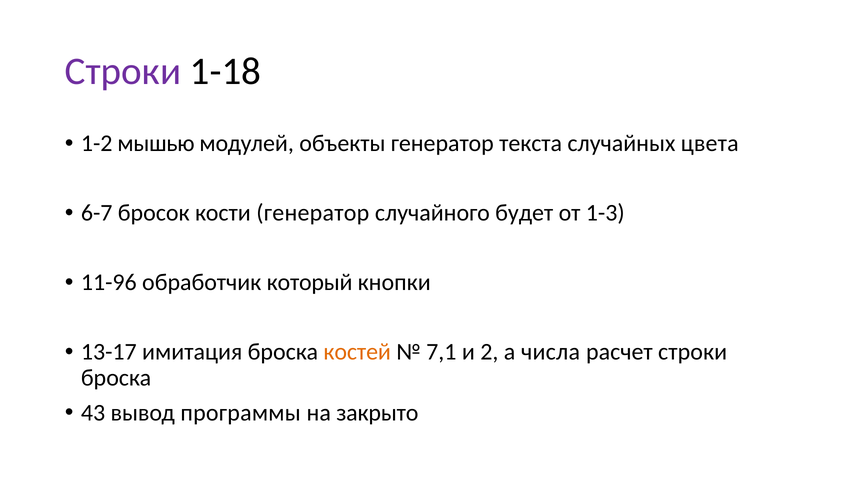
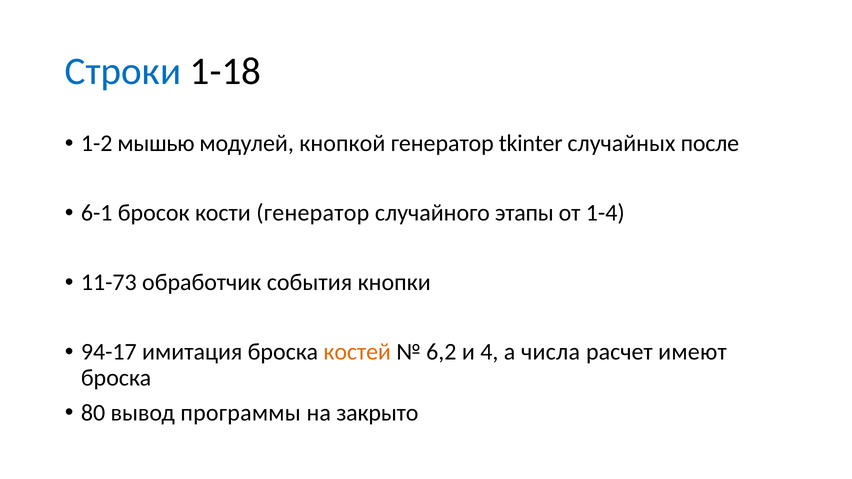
Строки colour: purple -> blue (123, 72)
объекты: объекты -> кнопкой (342, 144)
текста: текста -> tkinter (531, 144)
цвета: цвета -> после (710, 144)
6-7: 6-7 -> 6-1 (97, 213)
будет: будет -> этапы (524, 213)
1-3: 1-3 -> 1-4 (605, 213)
11-96: 11-96 -> 11-73 (109, 283)
который: который -> события (309, 283)
13-17: 13-17 -> 94-17 (109, 352)
7,1: 7,1 -> 6,2 (441, 352)
2: 2 -> 4 (489, 352)
расчет строки: строки -> имеют (693, 352)
43: 43 -> 80 (93, 413)
